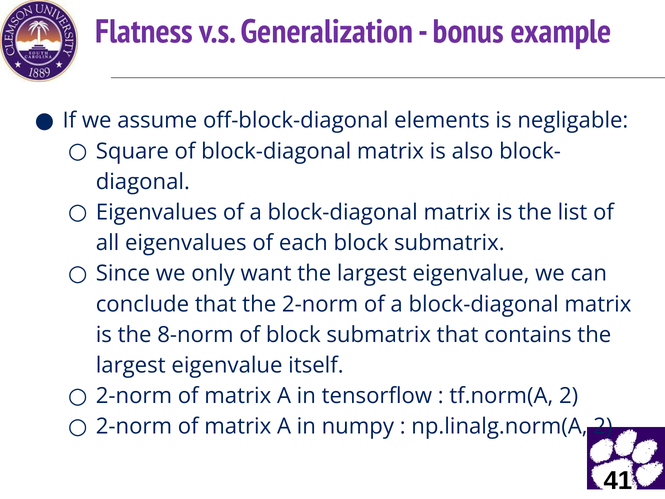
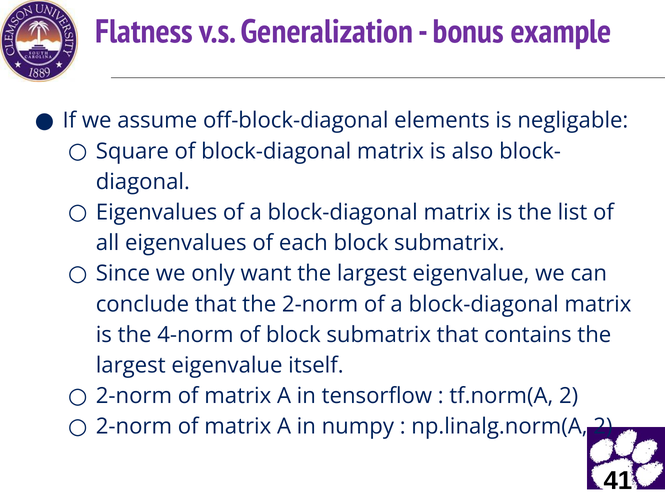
8-norm: 8-norm -> 4-norm (195, 335)
